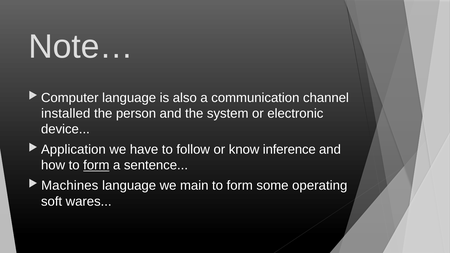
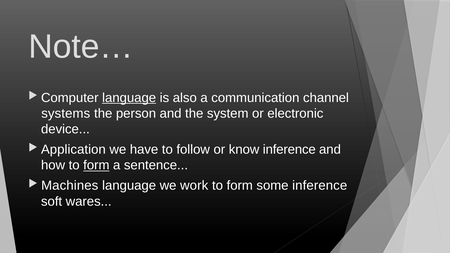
language underline: none -> present (129, 98)
installed: installed -> systems (66, 113)
main: main -> work (194, 186)
some operating: operating -> inference (320, 186)
